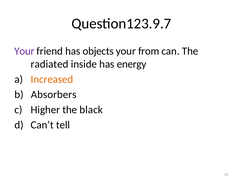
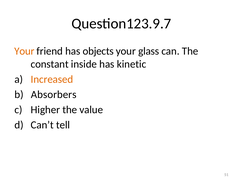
Your colour: purple -> orange (24, 51)
from: from -> glass (149, 51)
radiated: radiated -> constant (50, 64)
energy: energy -> kinetic (132, 64)
black: black -> value (91, 109)
